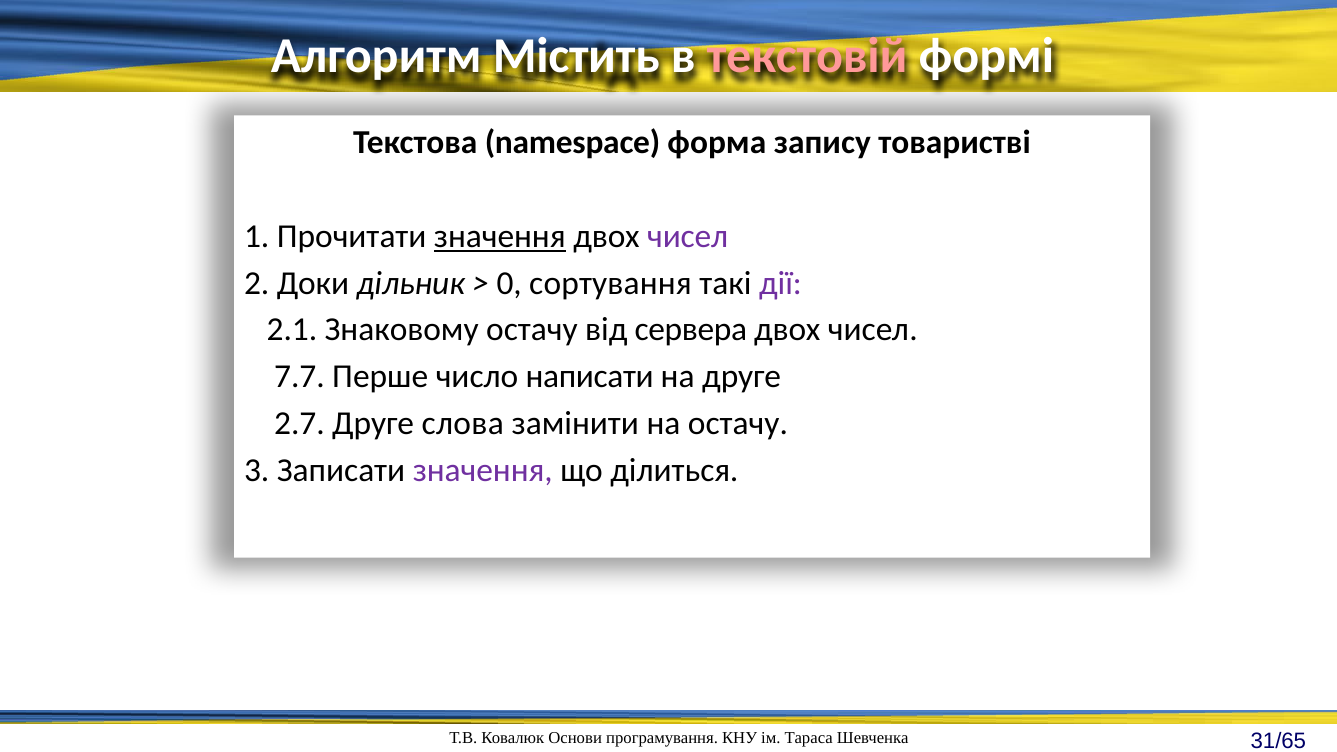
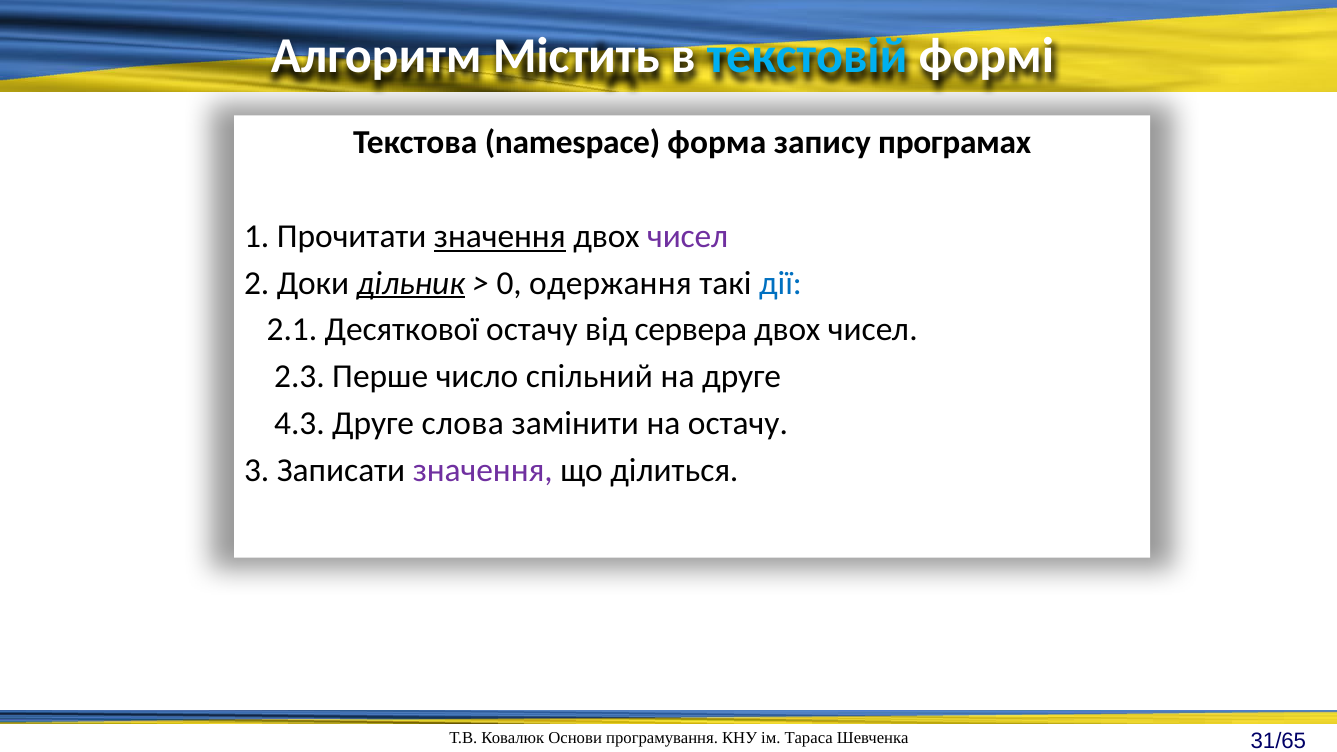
текстовій colour: pink -> light blue (807, 56)
товаристві: товаристві -> програмах (955, 143)
дільник underline: none -> present (411, 283)
сортування: сортування -> одержання (610, 283)
дії colour: purple -> blue (780, 283)
Знаковому: Знаковому -> Десяткової (402, 330)
7.7: 7.7 -> 2.3 (299, 377)
написати: написати -> спільний (589, 377)
2.7: 2.7 -> 4.3 (299, 423)
